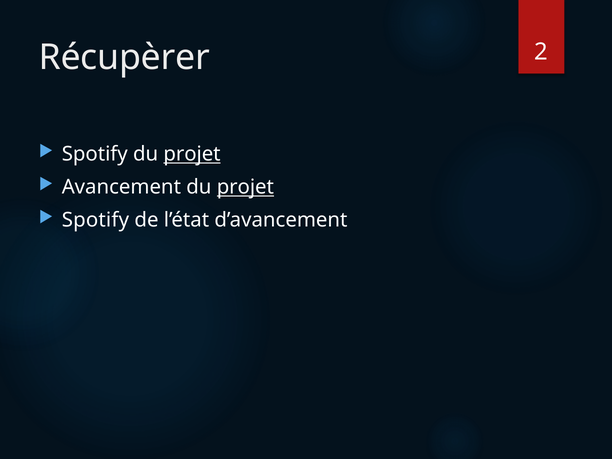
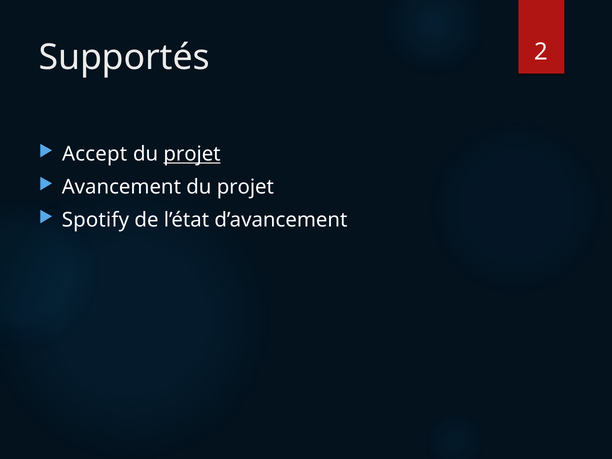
Récupèrer: Récupèrer -> Supportés (124, 57)
Spotify: Spotify -> Accept (95, 154)
projet underline: present -> none (245, 187)
